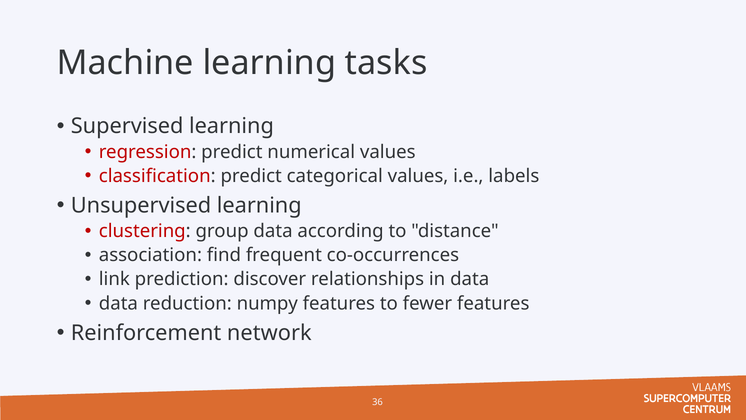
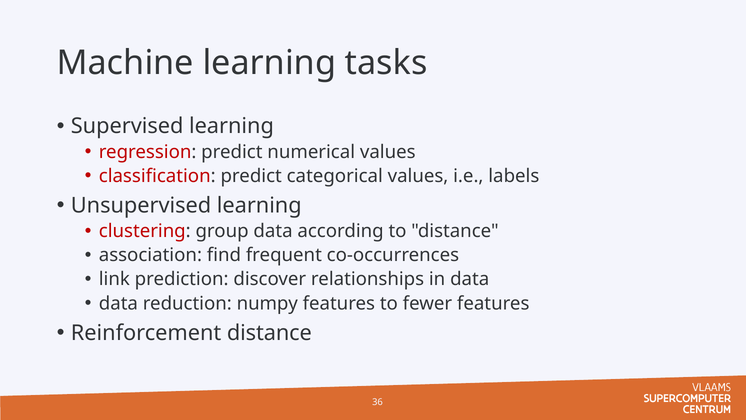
Reinforcement network: network -> distance (269, 333)
